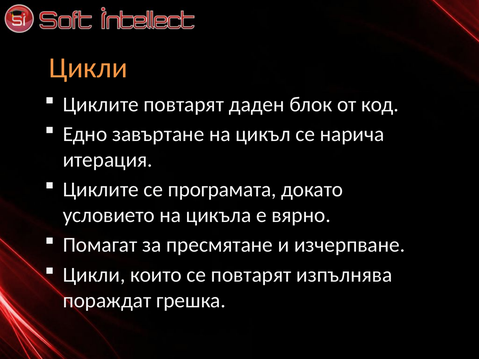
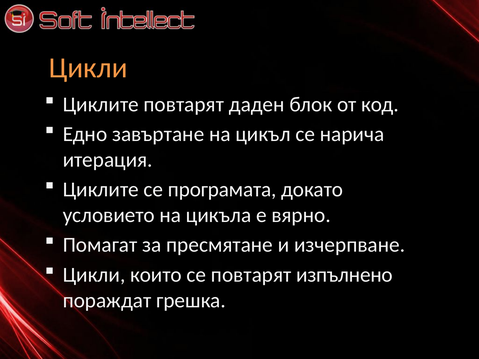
изпълнява: изпълнява -> изпълнено (344, 275)
